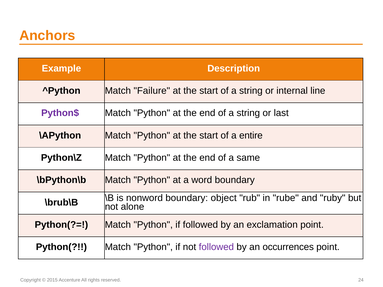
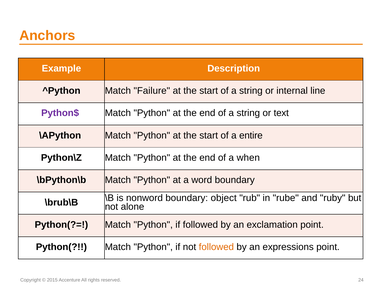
last: last -> text (281, 113)
same: same -> when (248, 158)
followed colour: purple -> orange (216, 247)
occurrences: occurrences -> expressions (288, 247)
